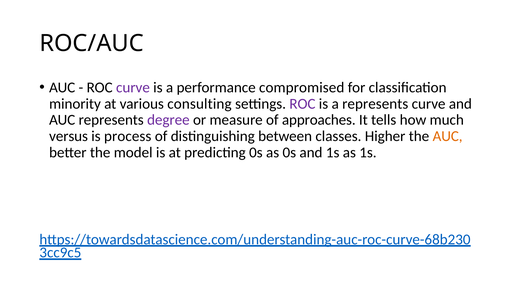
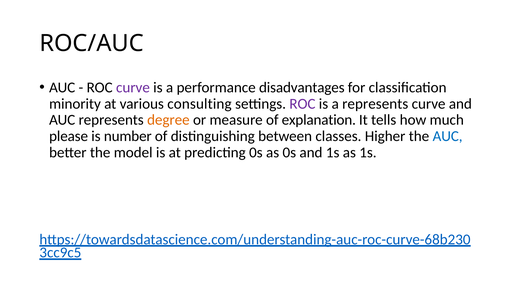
compromised: compromised -> disadvantages (302, 87)
degree colour: purple -> orange (168, 120)
approaches: approaches -> explanation (319, 120)
versus: versus -> please (69, 136)
process: process -> number (128, 136)
AUC colour: orange -> blue (448, 136)
